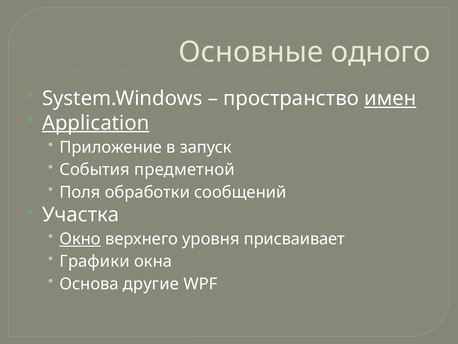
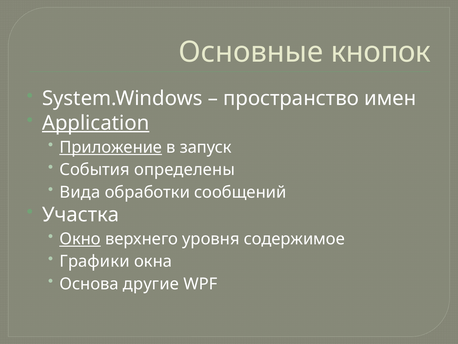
одного: одного -> кнопок (381, 52)
имен underline: present -> none (390, 98)
Приложение underline: none -> present (111, 147)
предметной: предметной -> определены (185, 170)
Поля: Поля -> Вида (80, 192)
присваивает: присваивает -> содержимое (294, 239)
